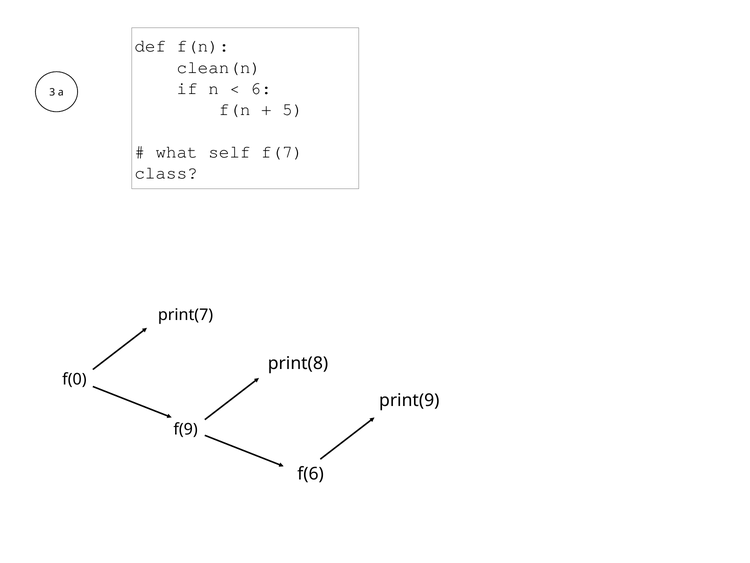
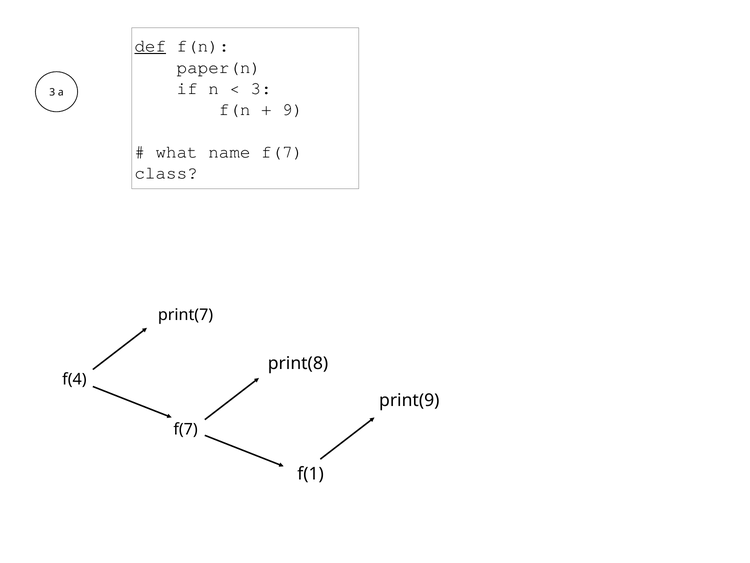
def underline: none -> present (150, 46)
clean(n: clean(n -> paper(n (219, 67)
6: 6 -> 3 (261, 88)
5: 5 -> 9 (293, 109)
self: self -> name (229, 152)
f(0: f(0 -> f(4 (74, 379)
f(9: f(9 -> f(7 (186, 429)
f(6: f(6 -> f(1 (311, 474)
